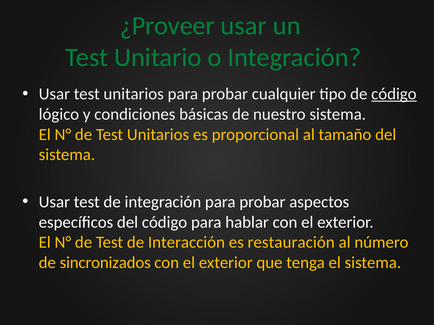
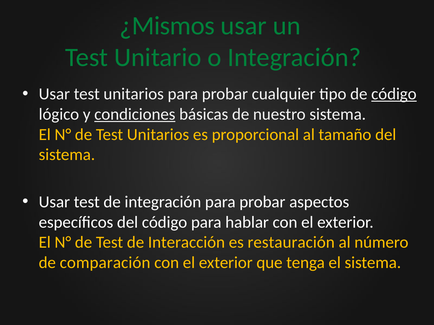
¿Proveer: ¿Proveer -> ¿Mismos (167, 26)
condiciones underline: none -> present (135, 114)
sincronizados: sincronizados -> comparación (105, 263)
